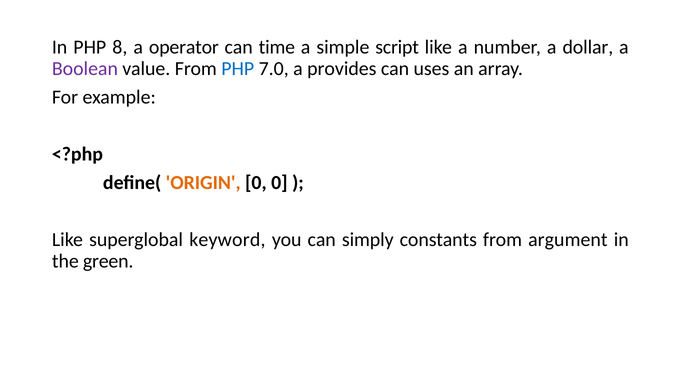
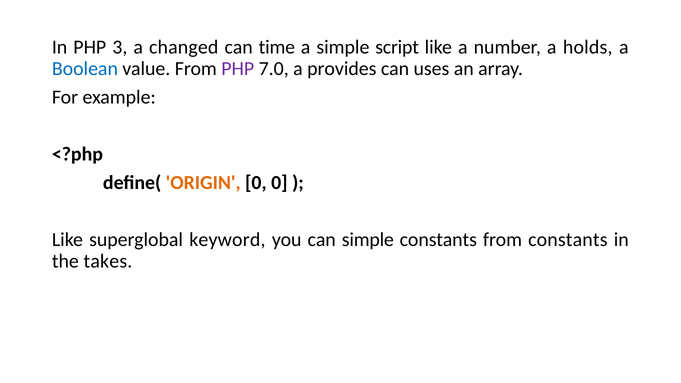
8: 8 -> 3 (120, 47)
operator: operator -> changed (184, 47)
dollar: dollar -> holds (588, 47)
Boolean colour: purple -> blue (85, 69)
PHP colour: blue -> purple (238, 69)
can simply: simply -> simple (368, 240)
from argument: argument -> constants (568, 240)
green: green -> takes (108, 261)
